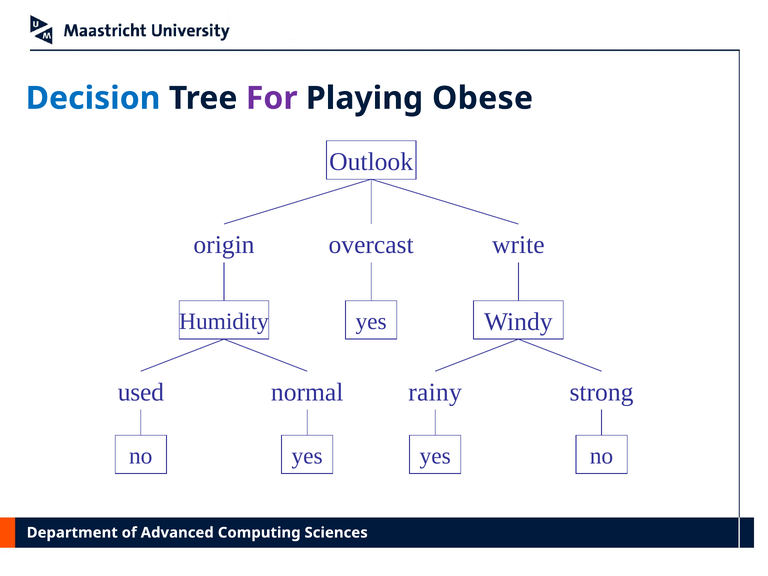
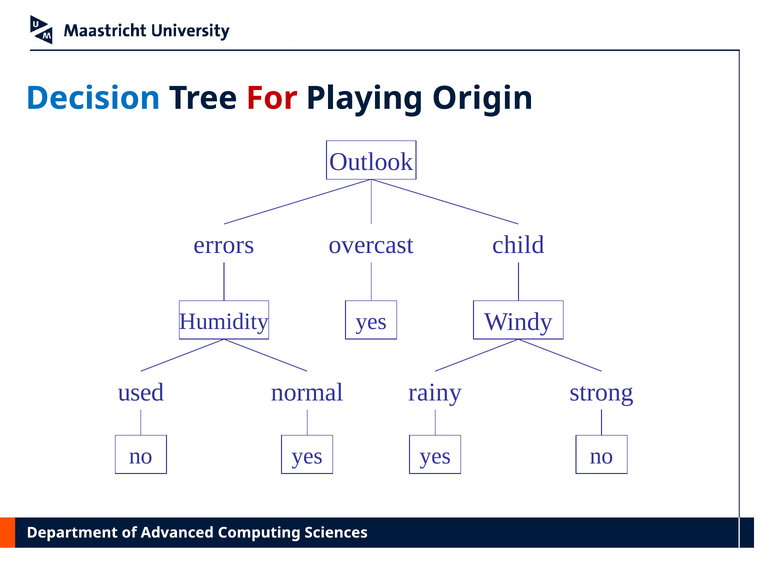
For colour: purple -> red (272, 98)
Obese: Obese -> Origin (483, 98)
origin: origin -> errors (224, 245)
write: write -> child (518, 245)
